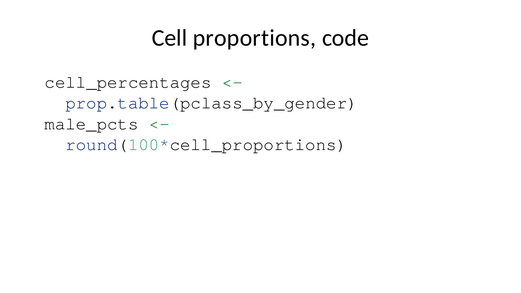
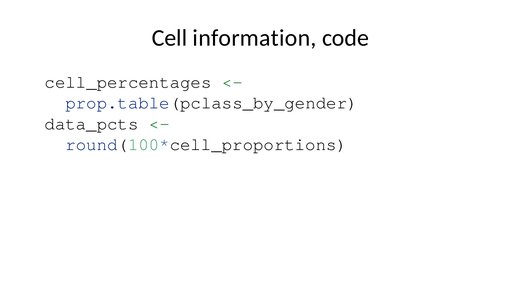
proportions: proportions -> information (255, 38)
male_pcts: male_pcts -> data_pcts (92, 124)
